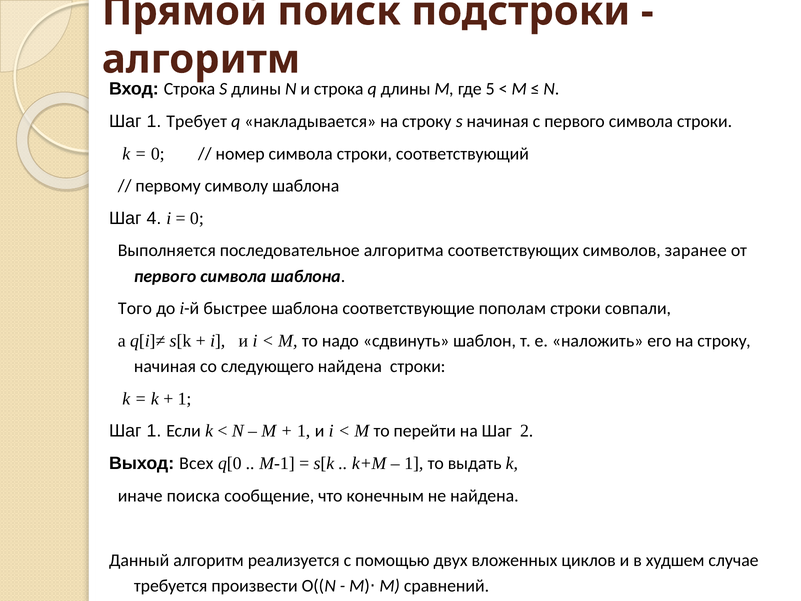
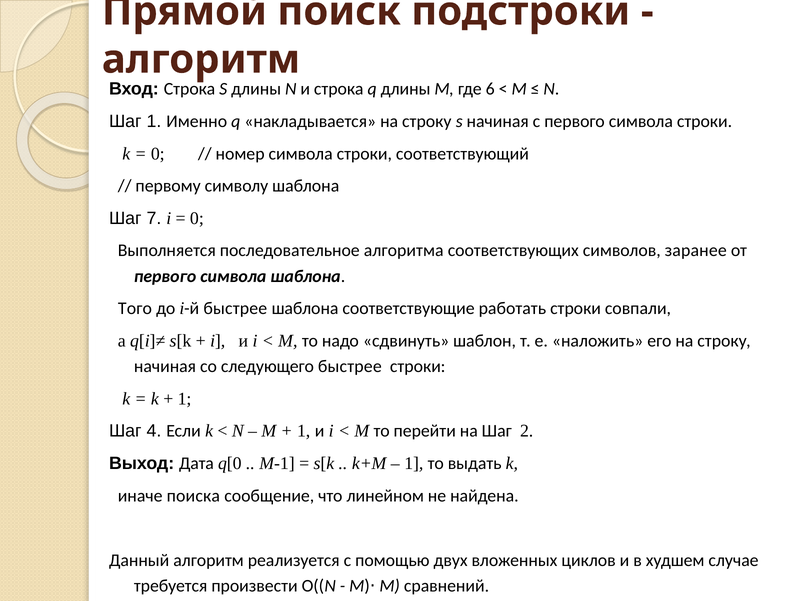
5: 5 -> 6 (490, 89)
Требует: Требует -> Именно (197, 121)
4: 4 -> 7 (154, 218)
пополам: пополам -> работать (512, 308)
следующего найдена: найдена -> быстрее (350, 366)
1: 1 -> 4 (154, 431)
Всех: Всех -> Дата (196, 463)
конечным: конечным -> линейном (385, 495)
